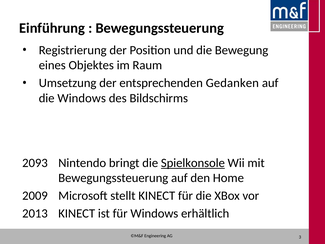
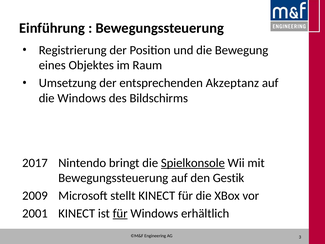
Gedanken: Gedanken -> Akzeptanz (232, 83)
2093: 2093 -> 2017 (35, 163)
Home: Home -> Gestik (228, 178)
2013: 2013 -> 2001 (35, 213)
für underline: none -> present (120, 213)
